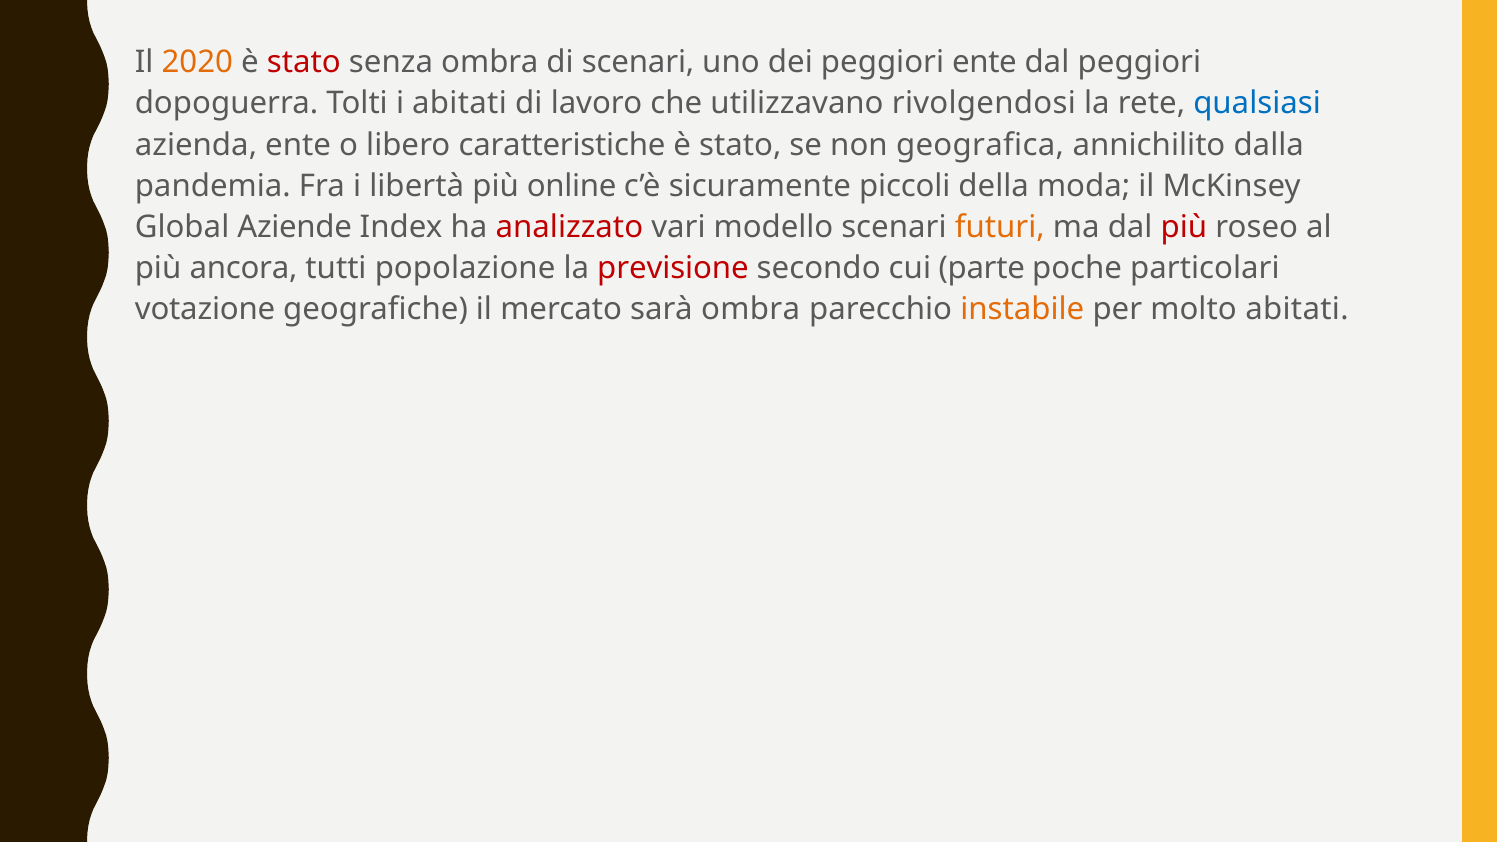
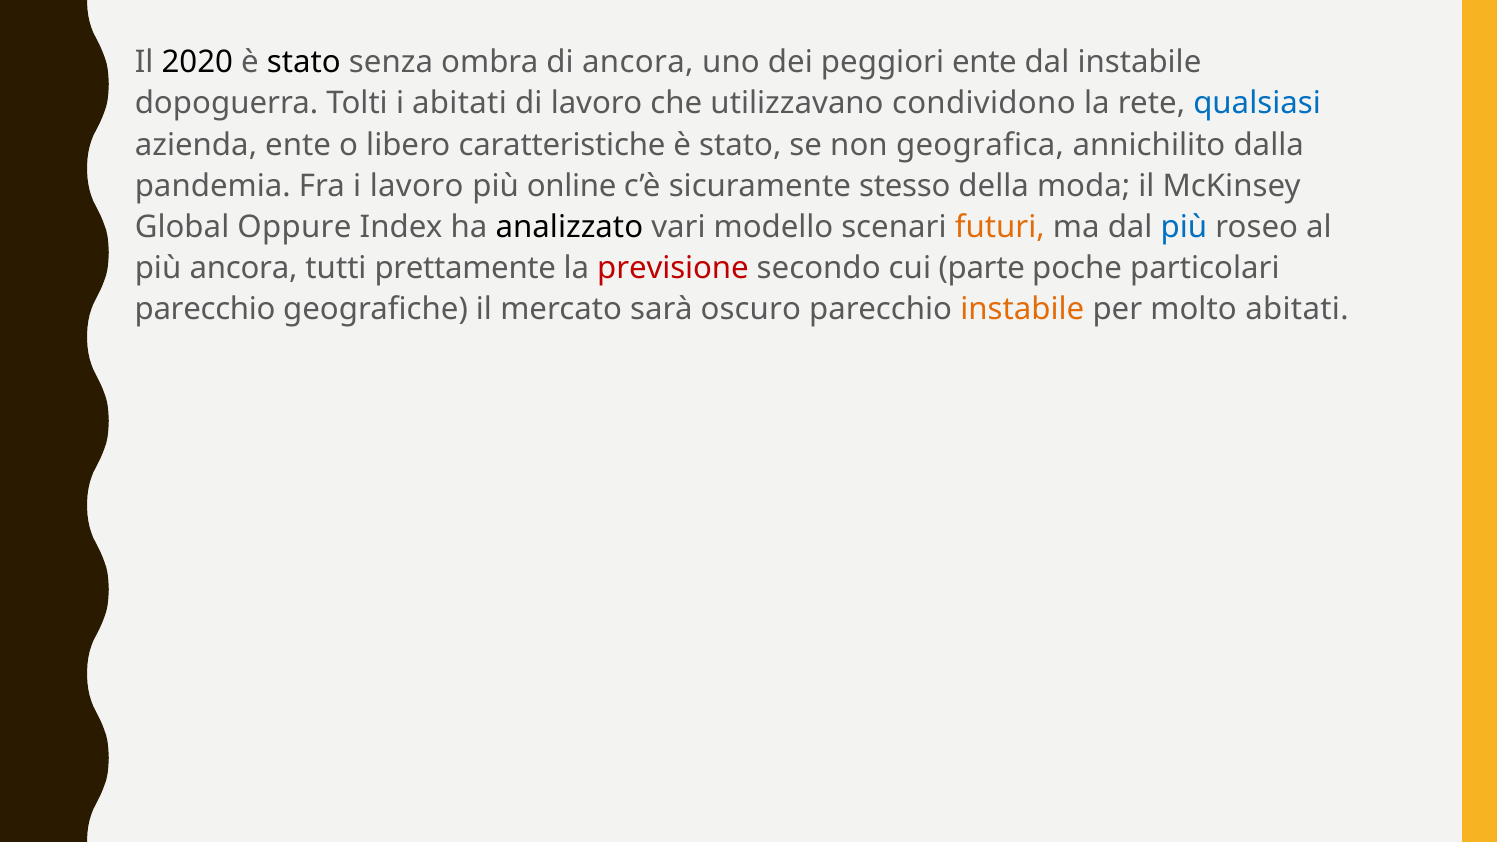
2020 colour: orange -> black (197, 63)
stato colour: red -> black (304, 63)
di scenari: scenari -> ancora (638, 63)
dal peggiori: peggiori -> instabile (1139, 63)
rivolgendosi: rivolgendosi -> condividono (984, 104)
i libertà: libertà -> lavoro (417, 186)
piccoli: piccoli -> stesso (905, 186)
Aziende: Aziende -> Oppure (294, 227)
analizzato colour: red -> black (569, 227)
più colour: red -> blue (1184, 227)
popolazione: popolazione -> prettamente (465, 268)
votazione: votazione -> parecchio (205, 309)
sarà ombra: ombra -> oscuro (751, 309)
